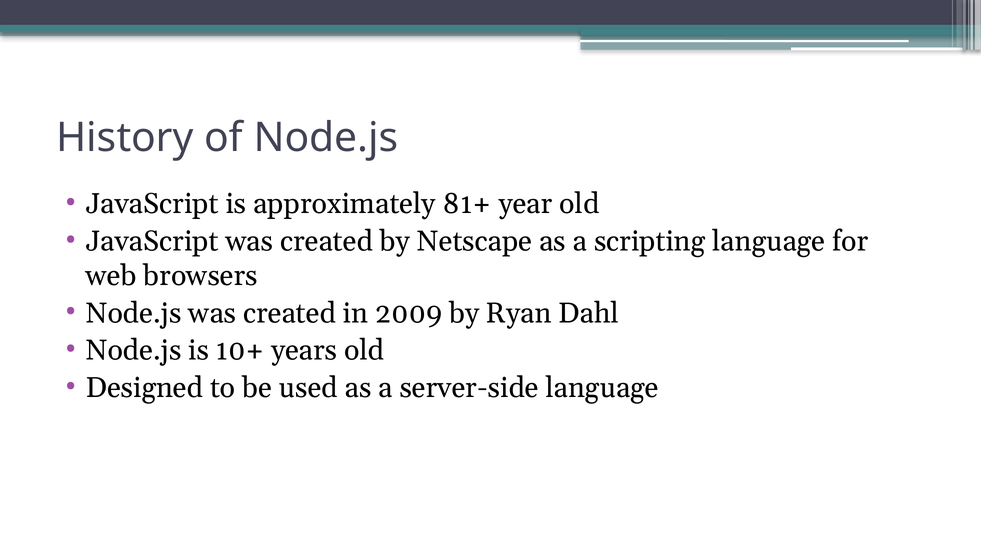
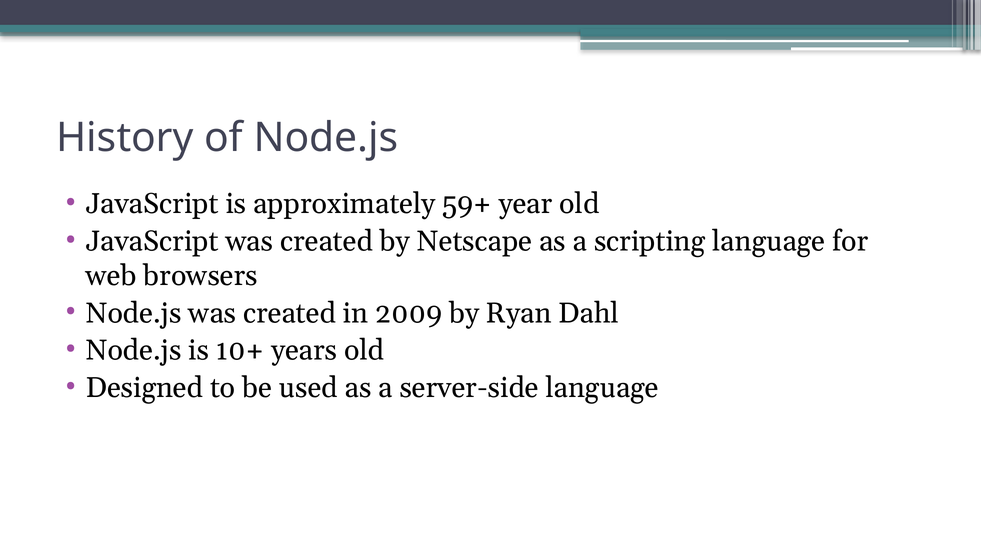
81+: 81+ -> 59+ (467, 204)
